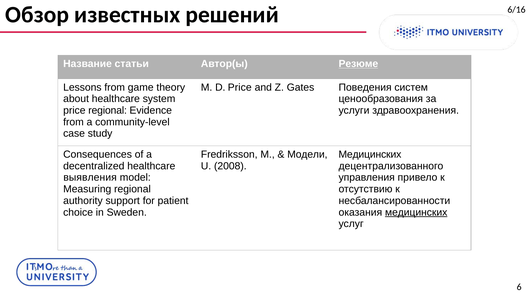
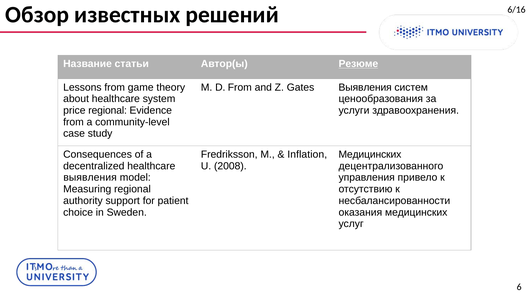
D Price: Price -> From (240, 87)
Gates Поведения: Поведения -> Выявления (365, 87)
Модели: Модели -> Inflation (307, 154)
медицинских underline: present -> none (416, 212)
